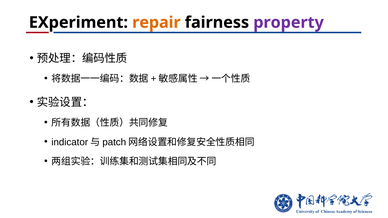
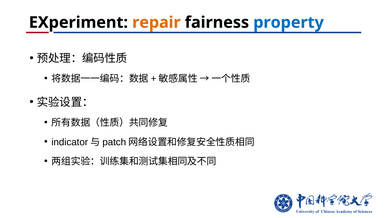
property colour: purple -> blue (289, 22)
